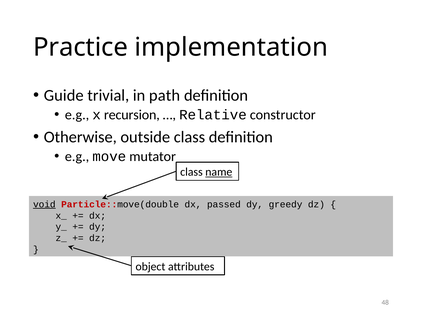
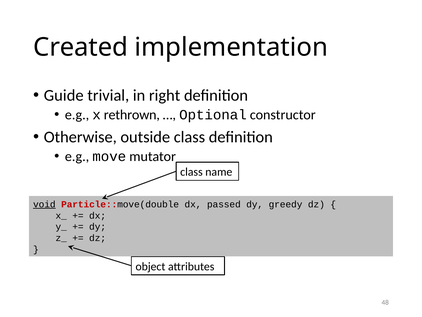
Practice: Practice -> Created (81, 47)
path: path -> right (165, 95)
recursion: recursion -> rethrown (132, 115)
Relative: Relative -> Optional (213, 115)
name underline: present -> none (219, 172)
